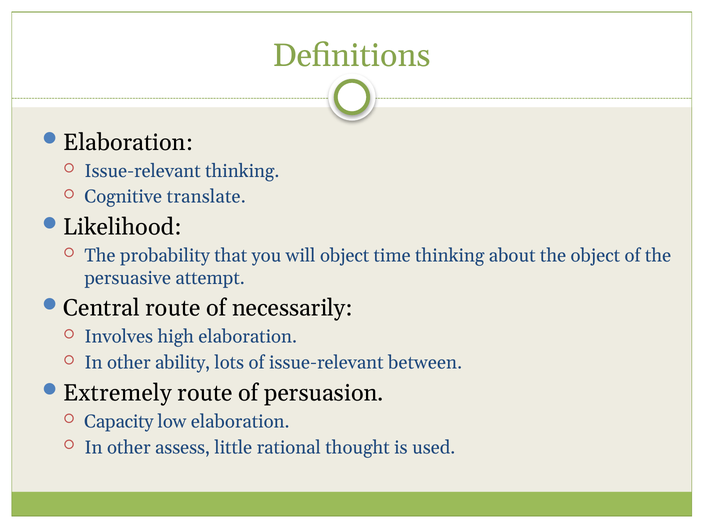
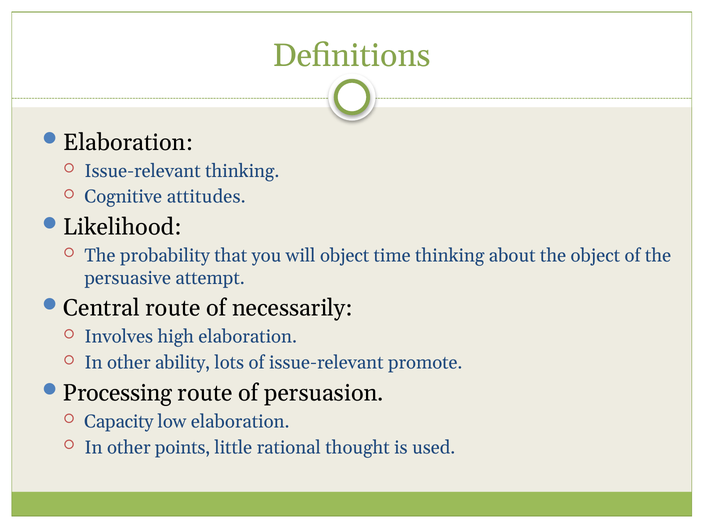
translate: translate -> attitudes (206, 197)
between: between -> promote (425, 363)
Extremely: Extremely -> Processing (118, 393)
assess: assess -> points (183, 448)
